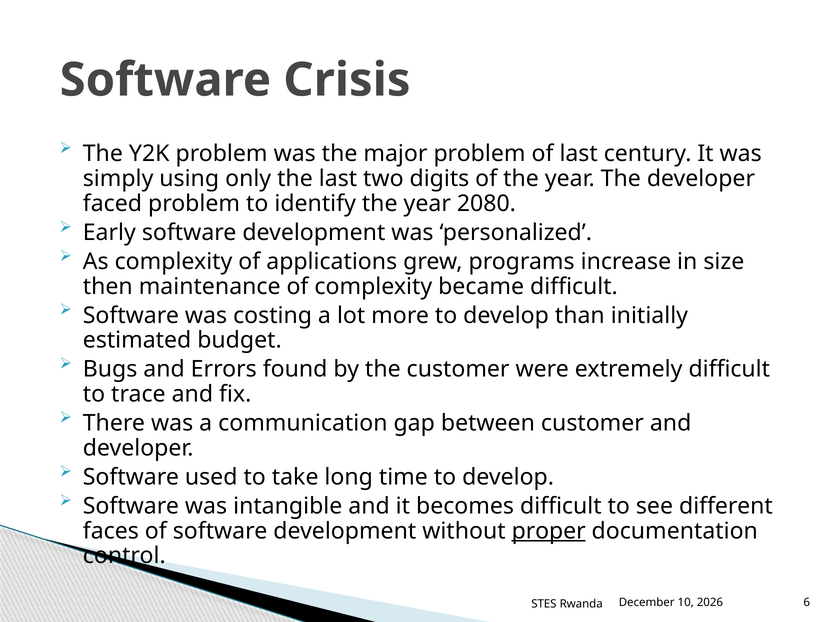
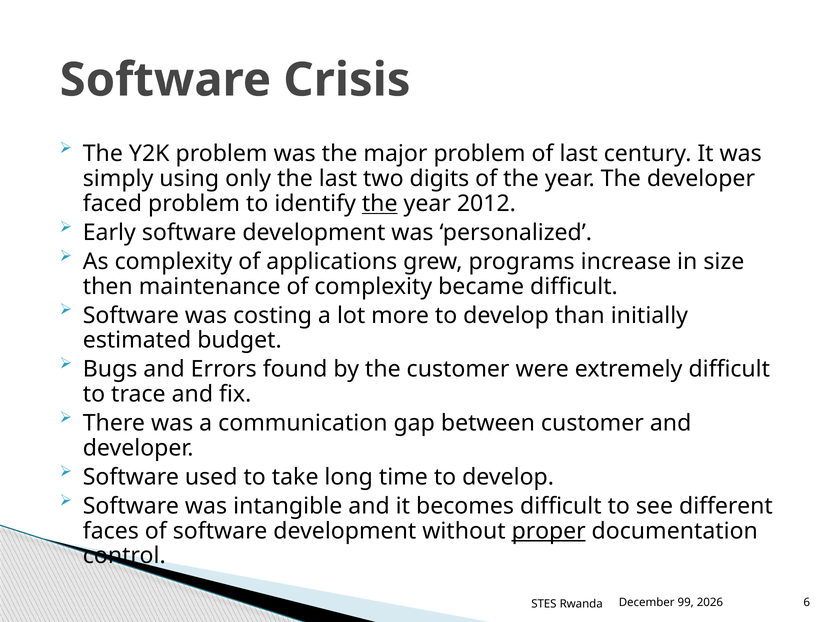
the underline: none -> present (380, 204)
2080: 2080 -> 2012 (486, 204)
10: 10 -> 99 (686, 603)
